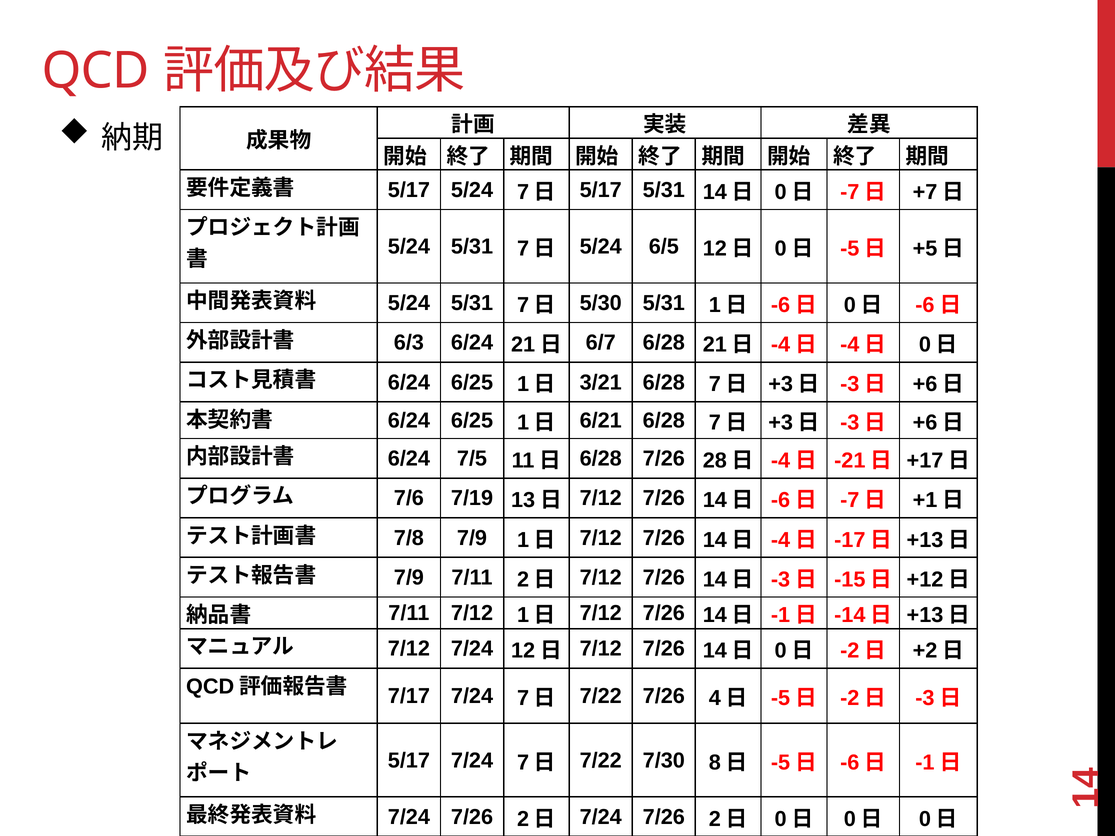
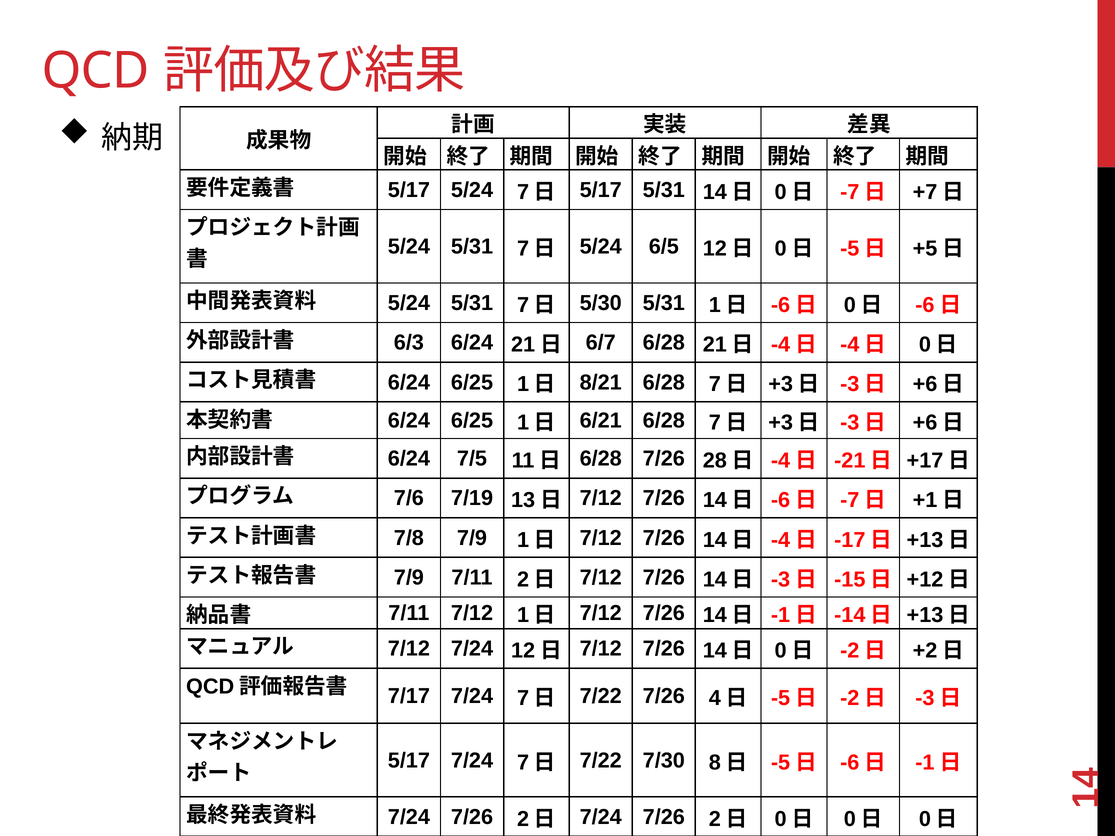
3/21: 3/21 -> 8/21 (601, 382)
